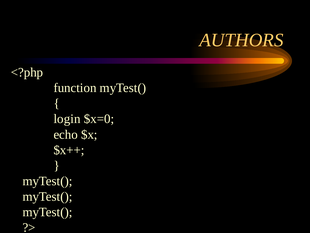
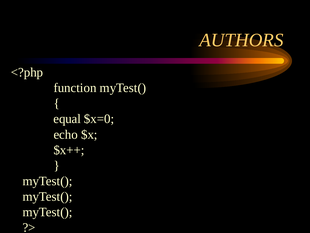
login: login -> equal (67, 119)
